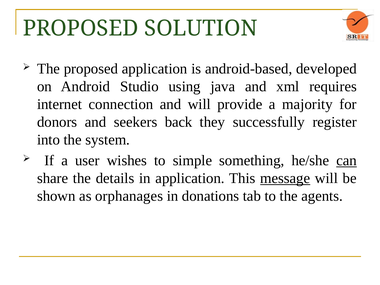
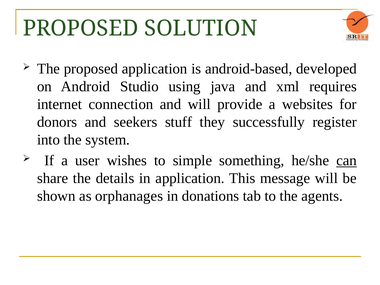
majority: majority -> websites (307, 104)
back: back -> stuff (179, 122)
message underline: present -> none (285, 178)
